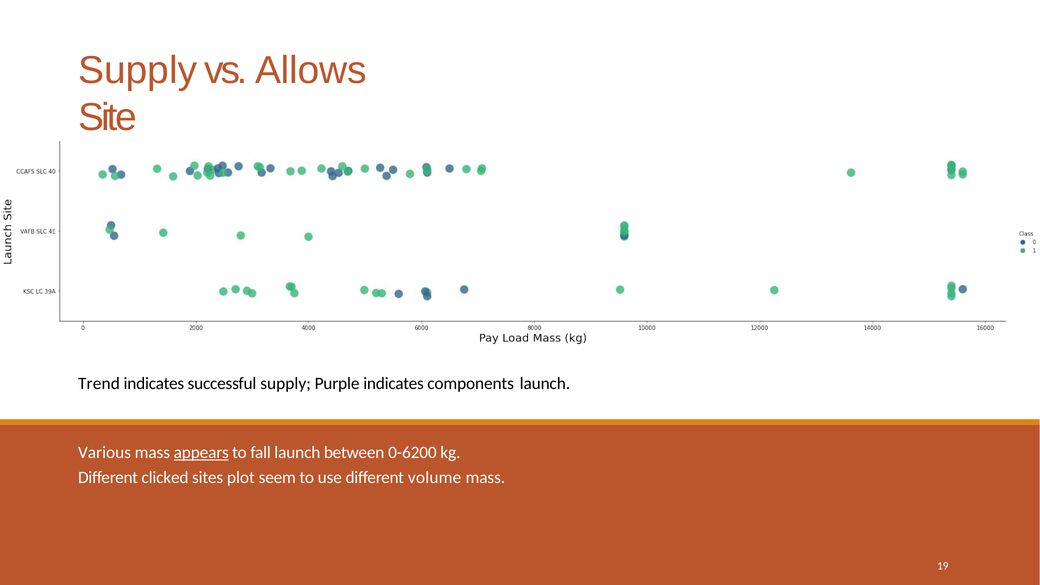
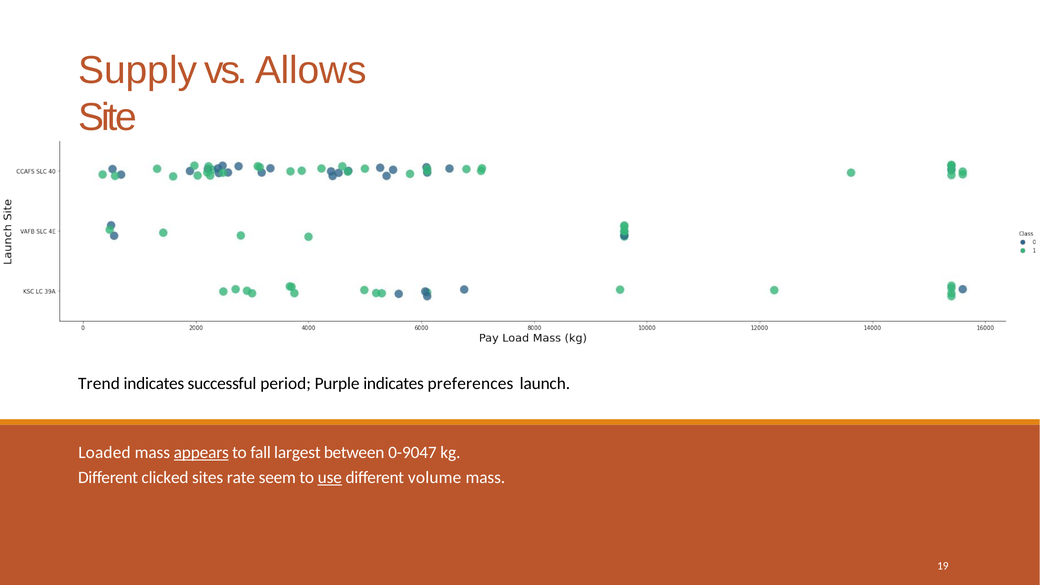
successful supply: supply -> period (286, 383)
components: components -> preferences (470, 383)
Various: Various -> Loaded (104, 452)
fall launch: launch -> largest (297, 452)
0-6200: 0-6200 -> 0-9047 (412, 452)
plot: plot -> rate (241, 478)
use underline: none -> present (330, 478)
